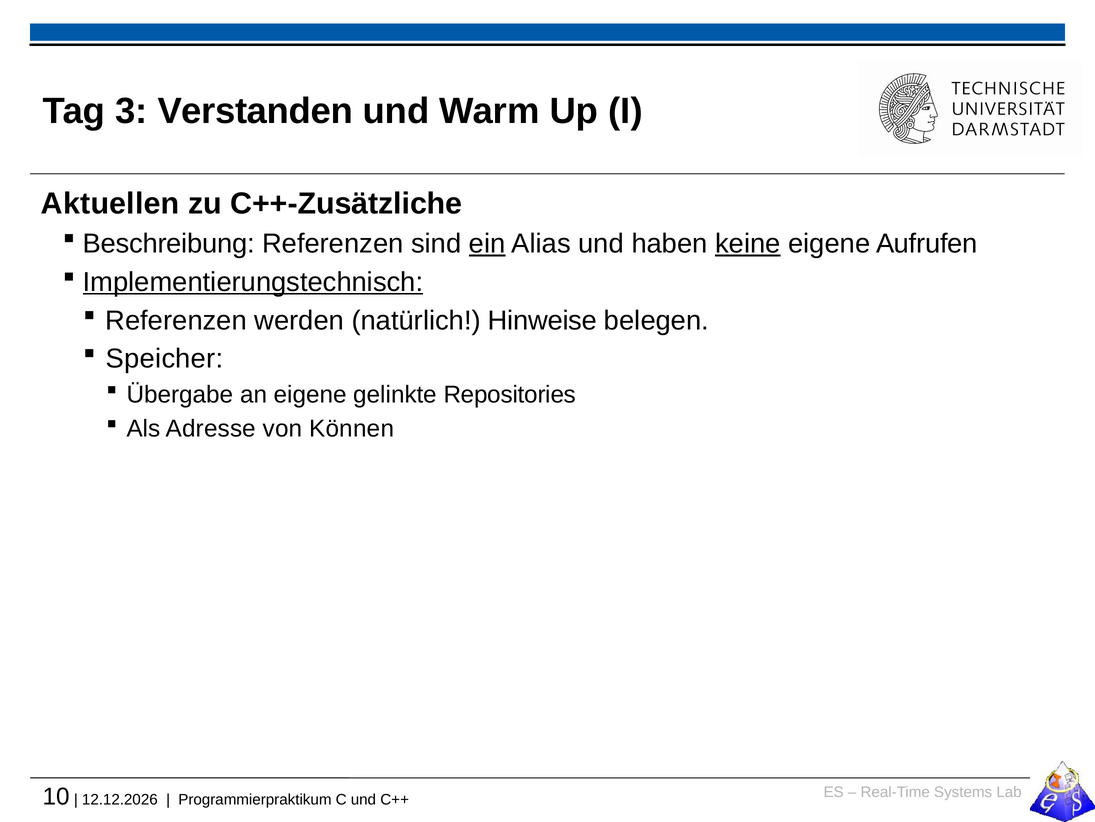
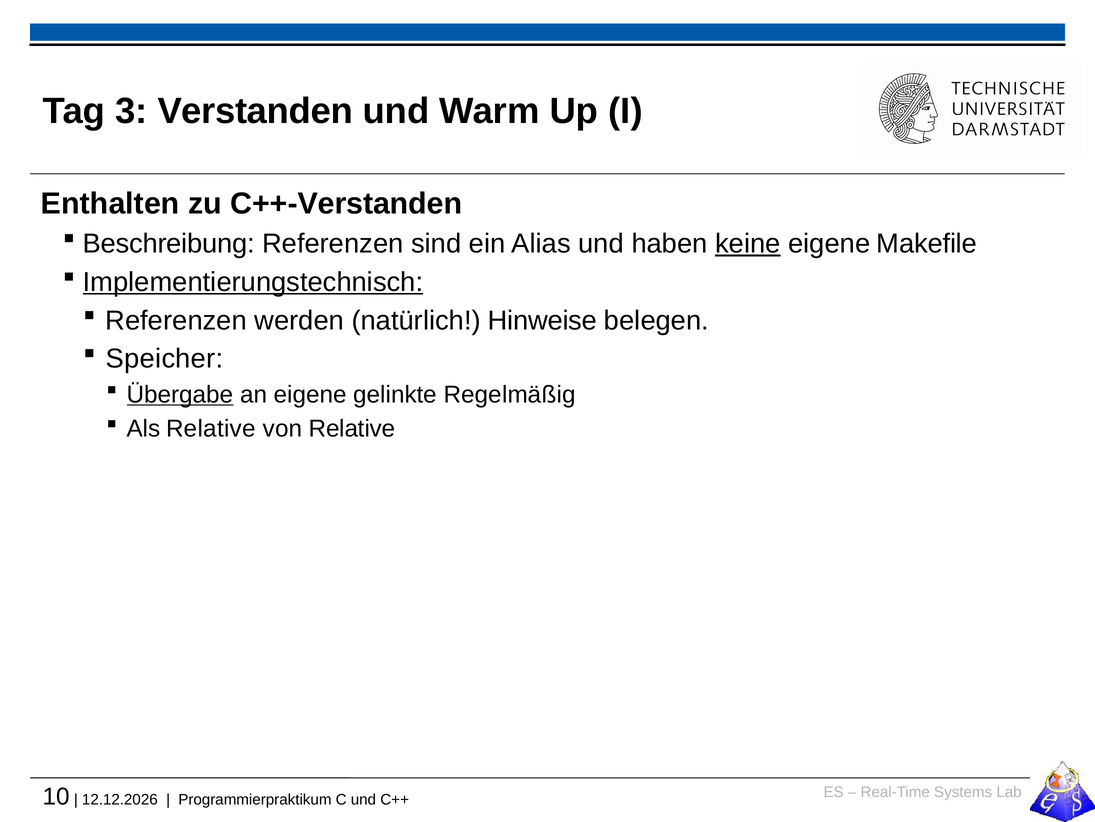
Aktuellen: Aktuellen -> Enthalten (110, 204)
C++-Zusätzliche: C++-Zusätzliche -> C++-Verstanden (346, 204)
ein underline: present -> none (487, 244)
Aufrufen: Aufrufen -> Makefile (927, 244)
Übergabe underline: none -> present (180, 394)
Repositories: Repositories -> Regelmäßig (510, 394)
Als Adresse: Adresse -> Relative (211, 428)
von Können: Können -> Relative (352, 428)
